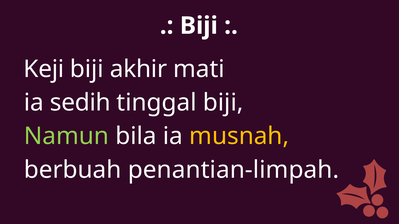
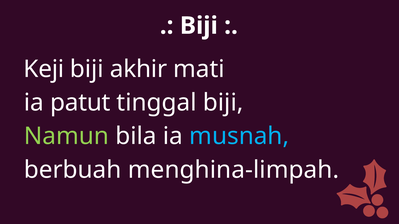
sedih: sedih -> patut (80, 103)
musnah colour: yellow -> light blue (239, 136)
penantian-limpah: penantian-limpah -> menghina-limpah (233, 170)
